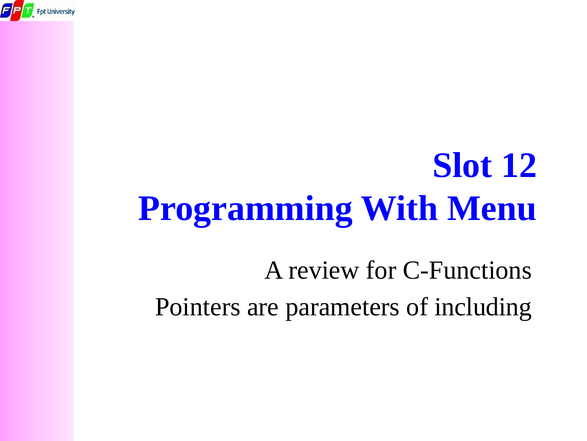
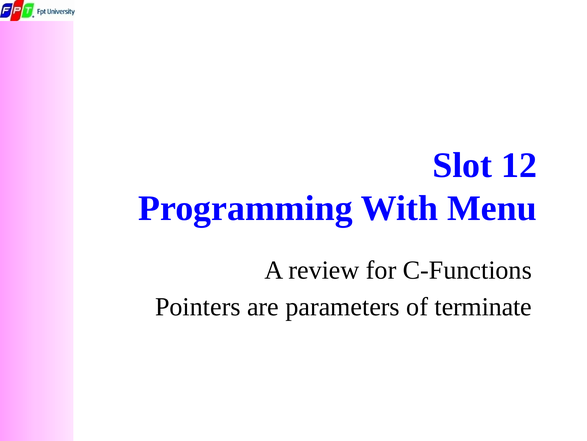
including: including -> terminate (483, 306)
